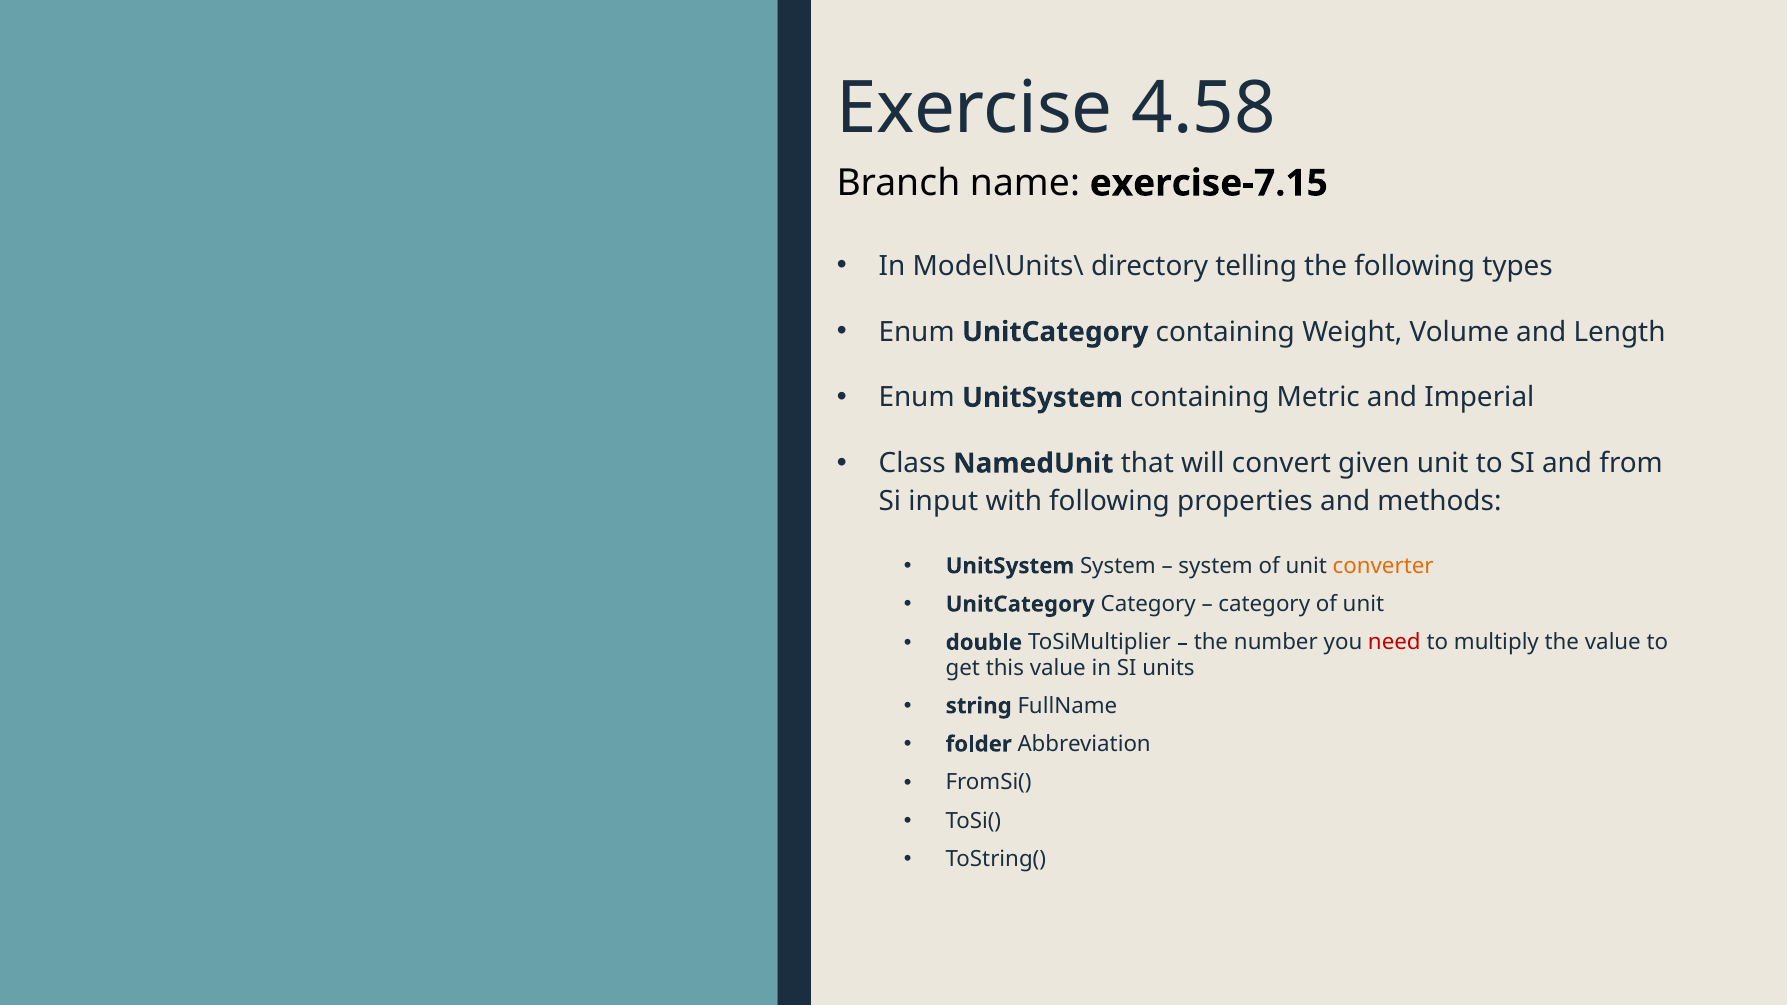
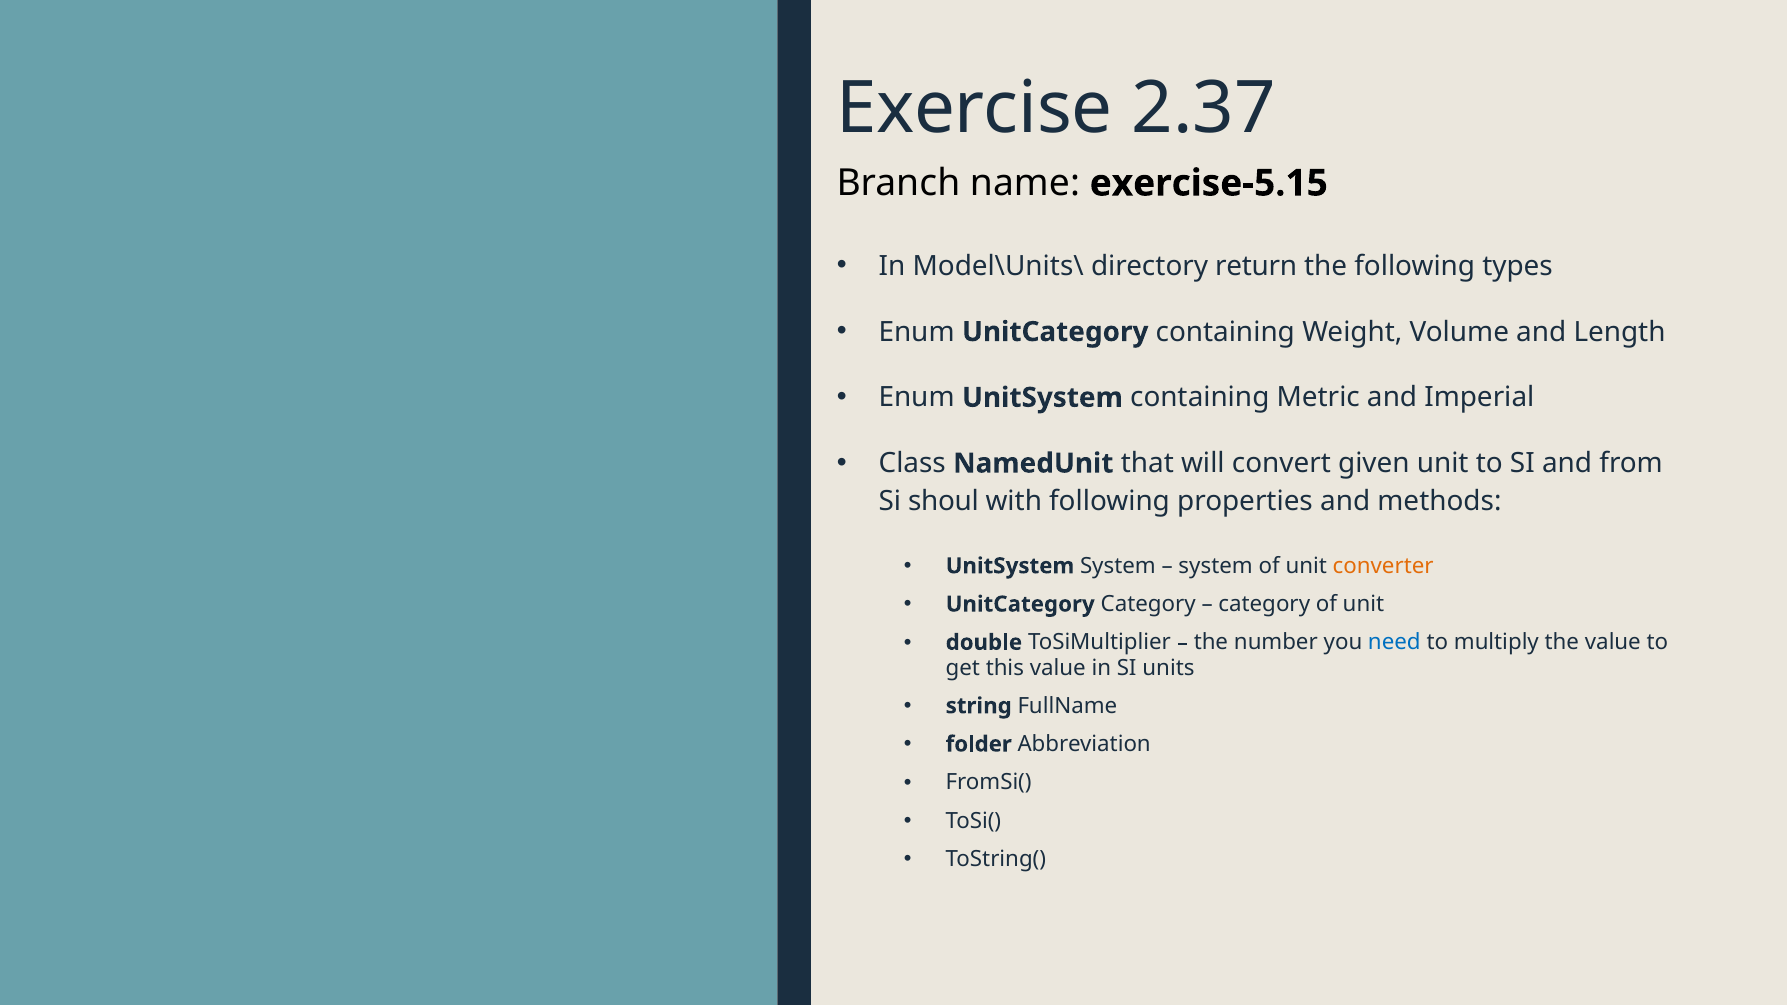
4.58: 4.58 -> 2.37 (1204, 108)
exercise-7.15: exercise-7.15 -> exercise-5.15 (1209, 183)
telling: telling -> return (1256, 266)
input: input -> shoul (943, 501)
need colour: red -> blue (1394, 643)
